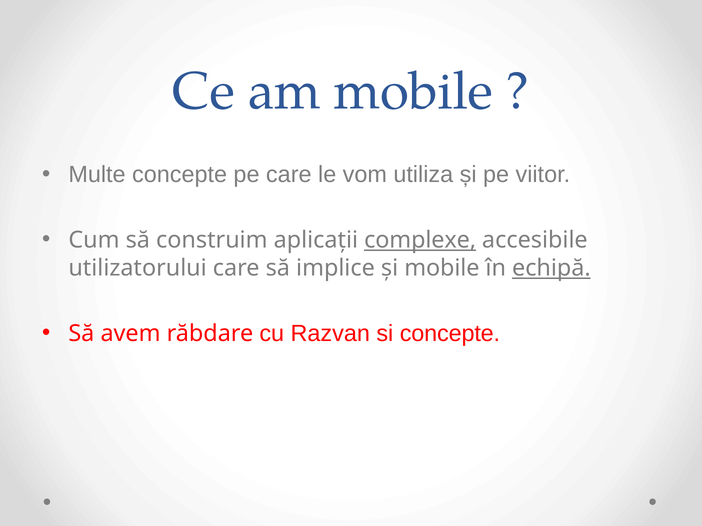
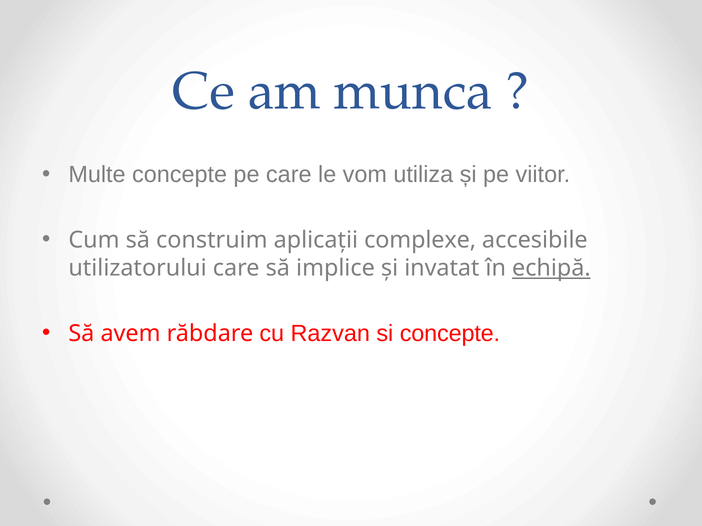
am mobile: mobile -> munca (413, 91)
complexe underline: present -> none (420, 240)
și mobile: mobile -> invatat (442, 268)
